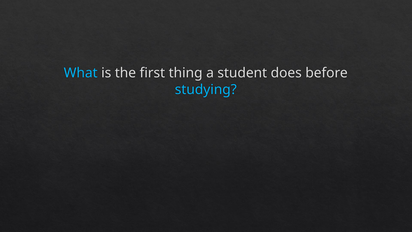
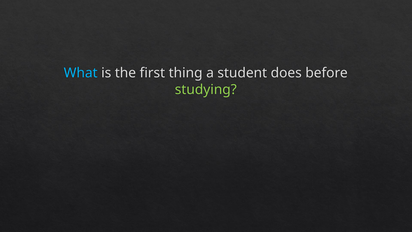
studying colour: light blue -> light green (206, 89)
